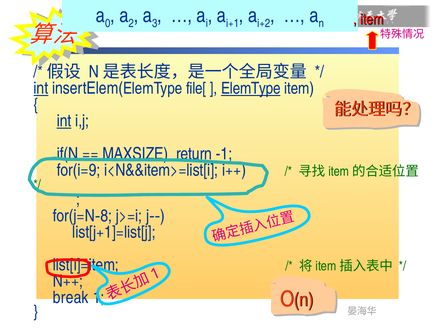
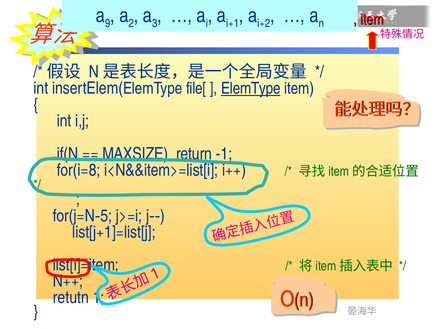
0: 0 -> 9 (108, 23)
int underline: present -> none (41, 88)
int underline: present -> none (64, 121)
for(i=9: for(i=9 -> for(i=8 (79, 170)
8: 8 -> 5 (106, 215)
break: break -> retutn (71, 297)
